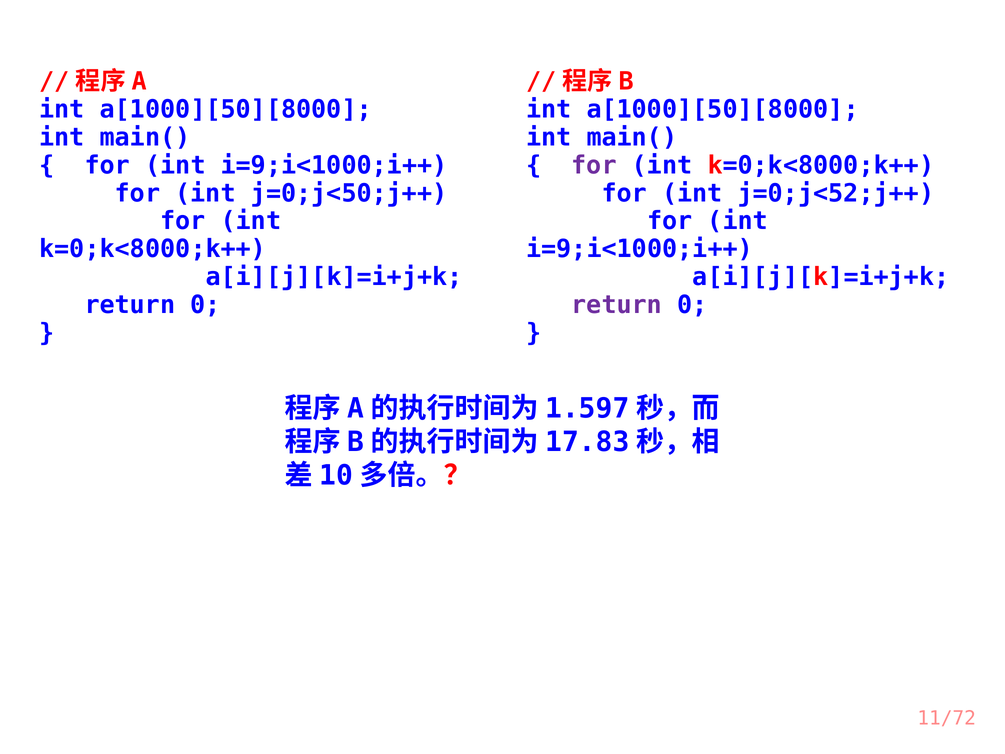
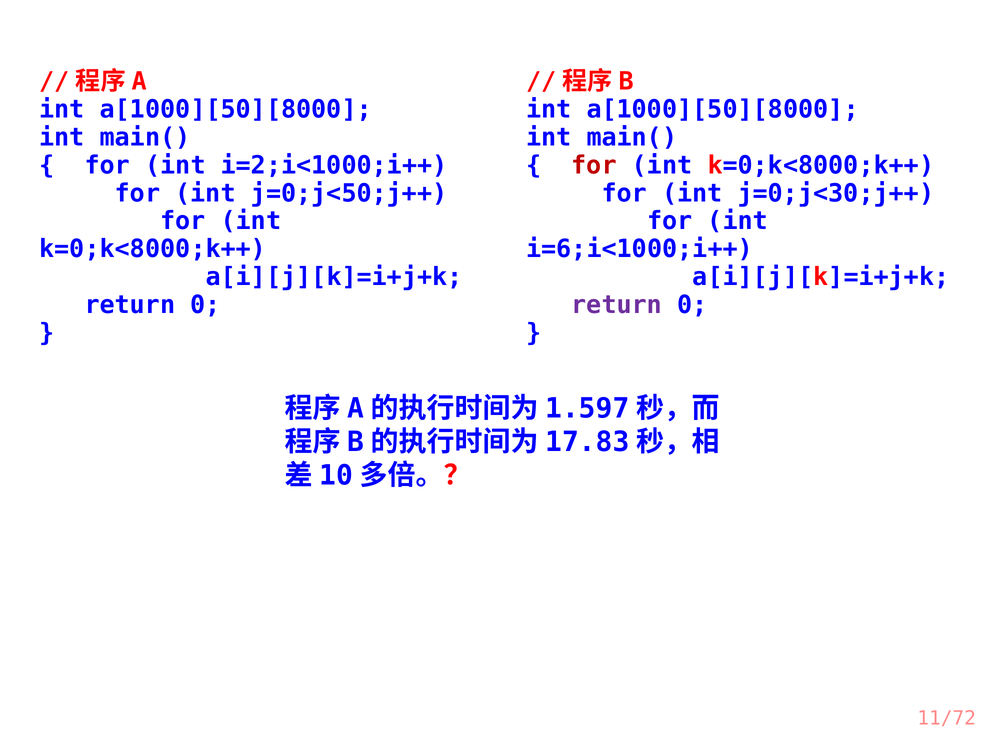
i=9;i<1000;i++: i=9;i<1000;i++ -> i=2;i<1000;i++ (334, 165)
for colour: purple -> red (594, 165)
j=0;j<52;j++: j=0;j<52;j++ -> j=0;j<30;j++ (836, 193)
i=9;i<1000;i++: i=9;i<1000;i++ -> i=6;i<1000;i++ (639, 249)
